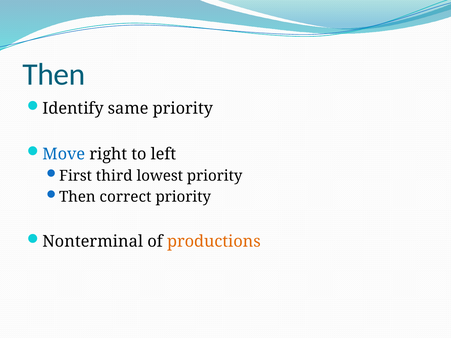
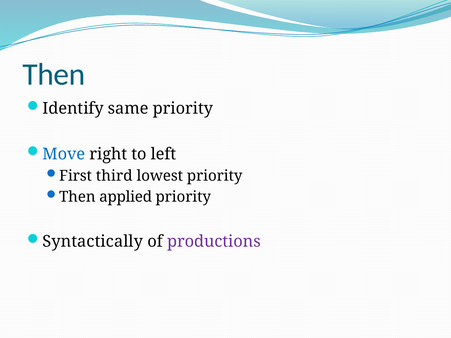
correct: correct -> applied (126, 197)
Nonterminal: Nonterminal -> Syntactically (93, 242)
productions colour: orange -> purple (214, 242)
